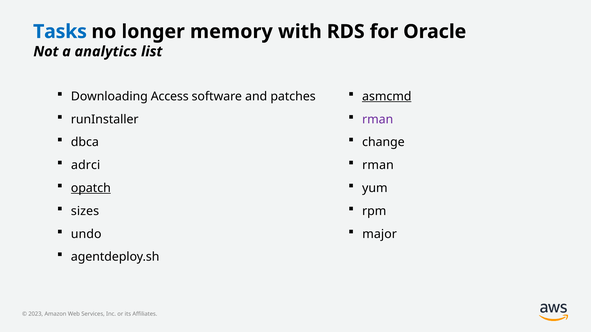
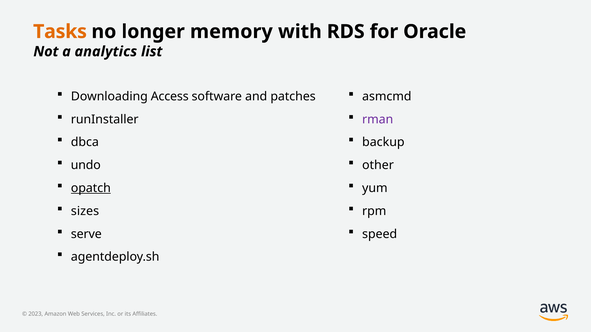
Tasks colour: blue -> orange (60, 32)
asmcmd underline: present -> none (387, 96)
change: change -> backup (383, 142)
adrci: adrci -> undo (86, 165)
rman: rman -> other (378, 165)
undo: undo -> serve (86, 234)
major: major -> speed (380, 234)
